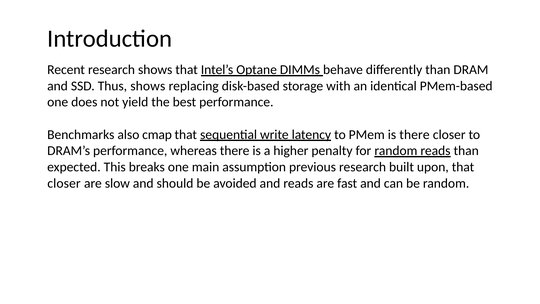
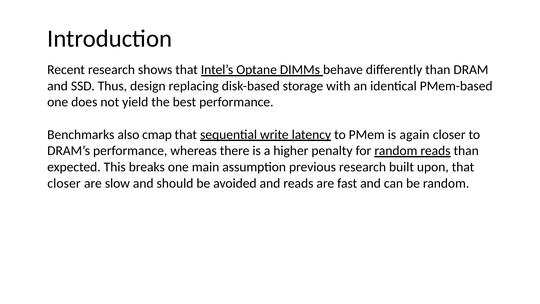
Thus shows: shows -> design (148, 86)
is there: there -> again (414, 134)
